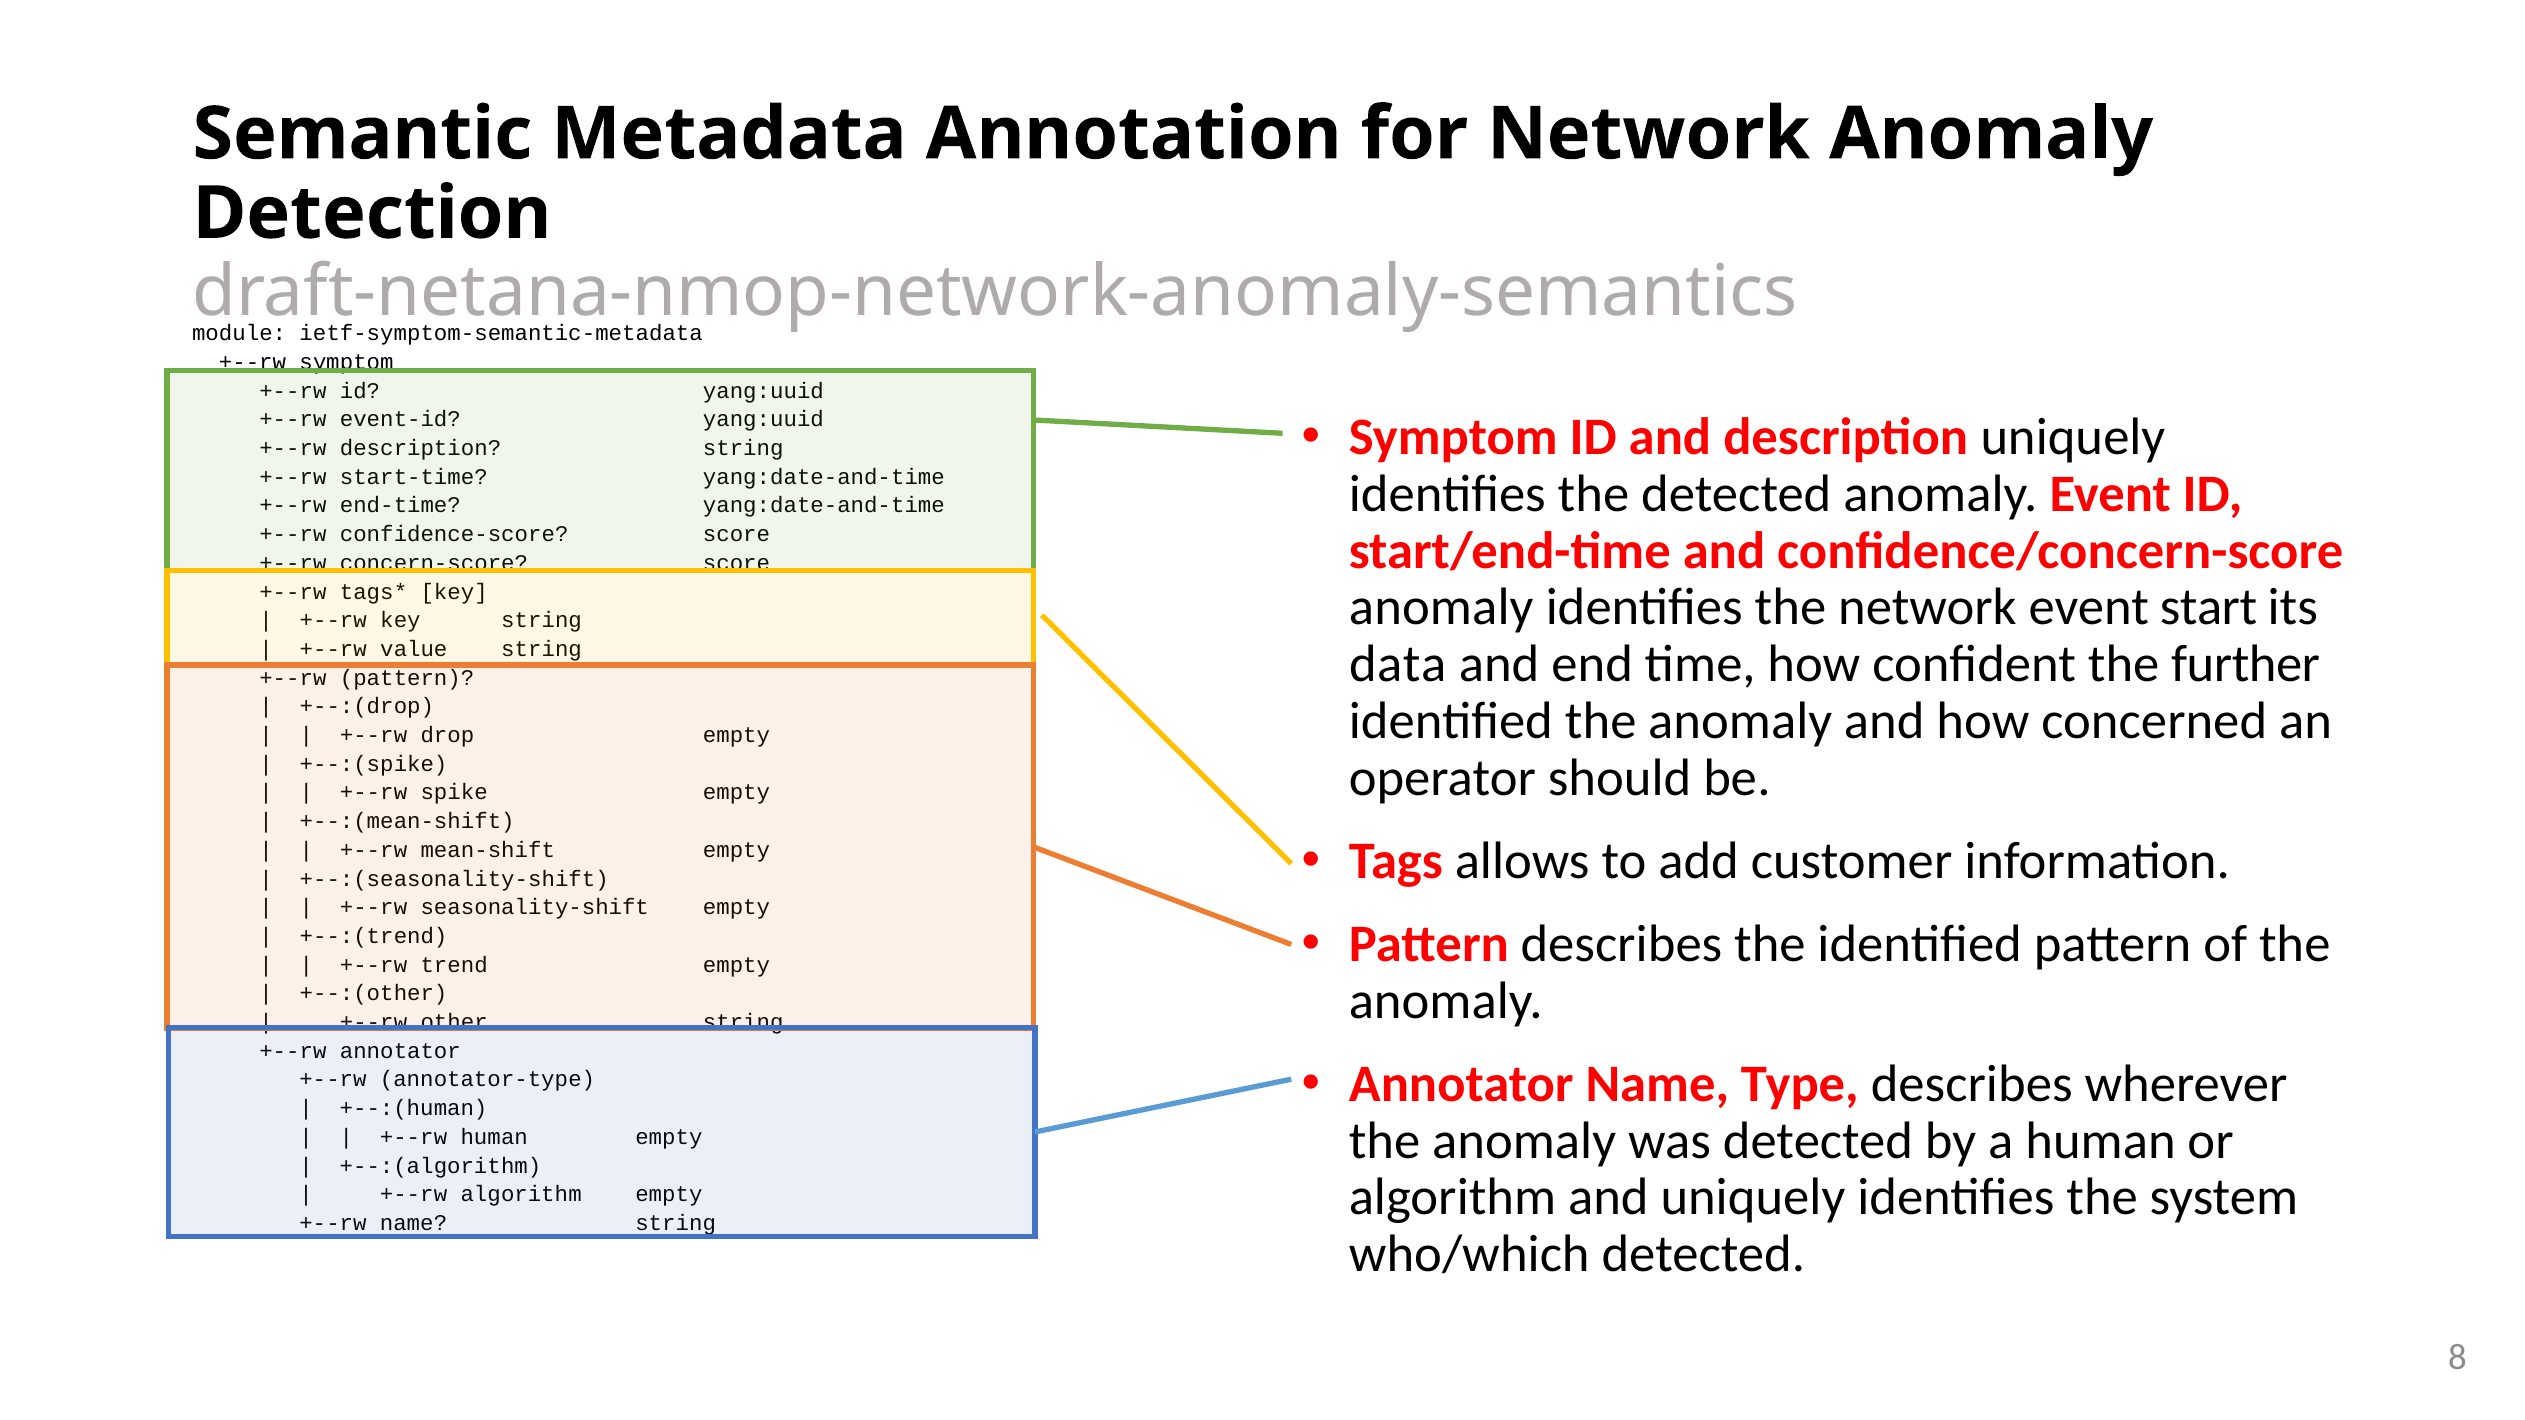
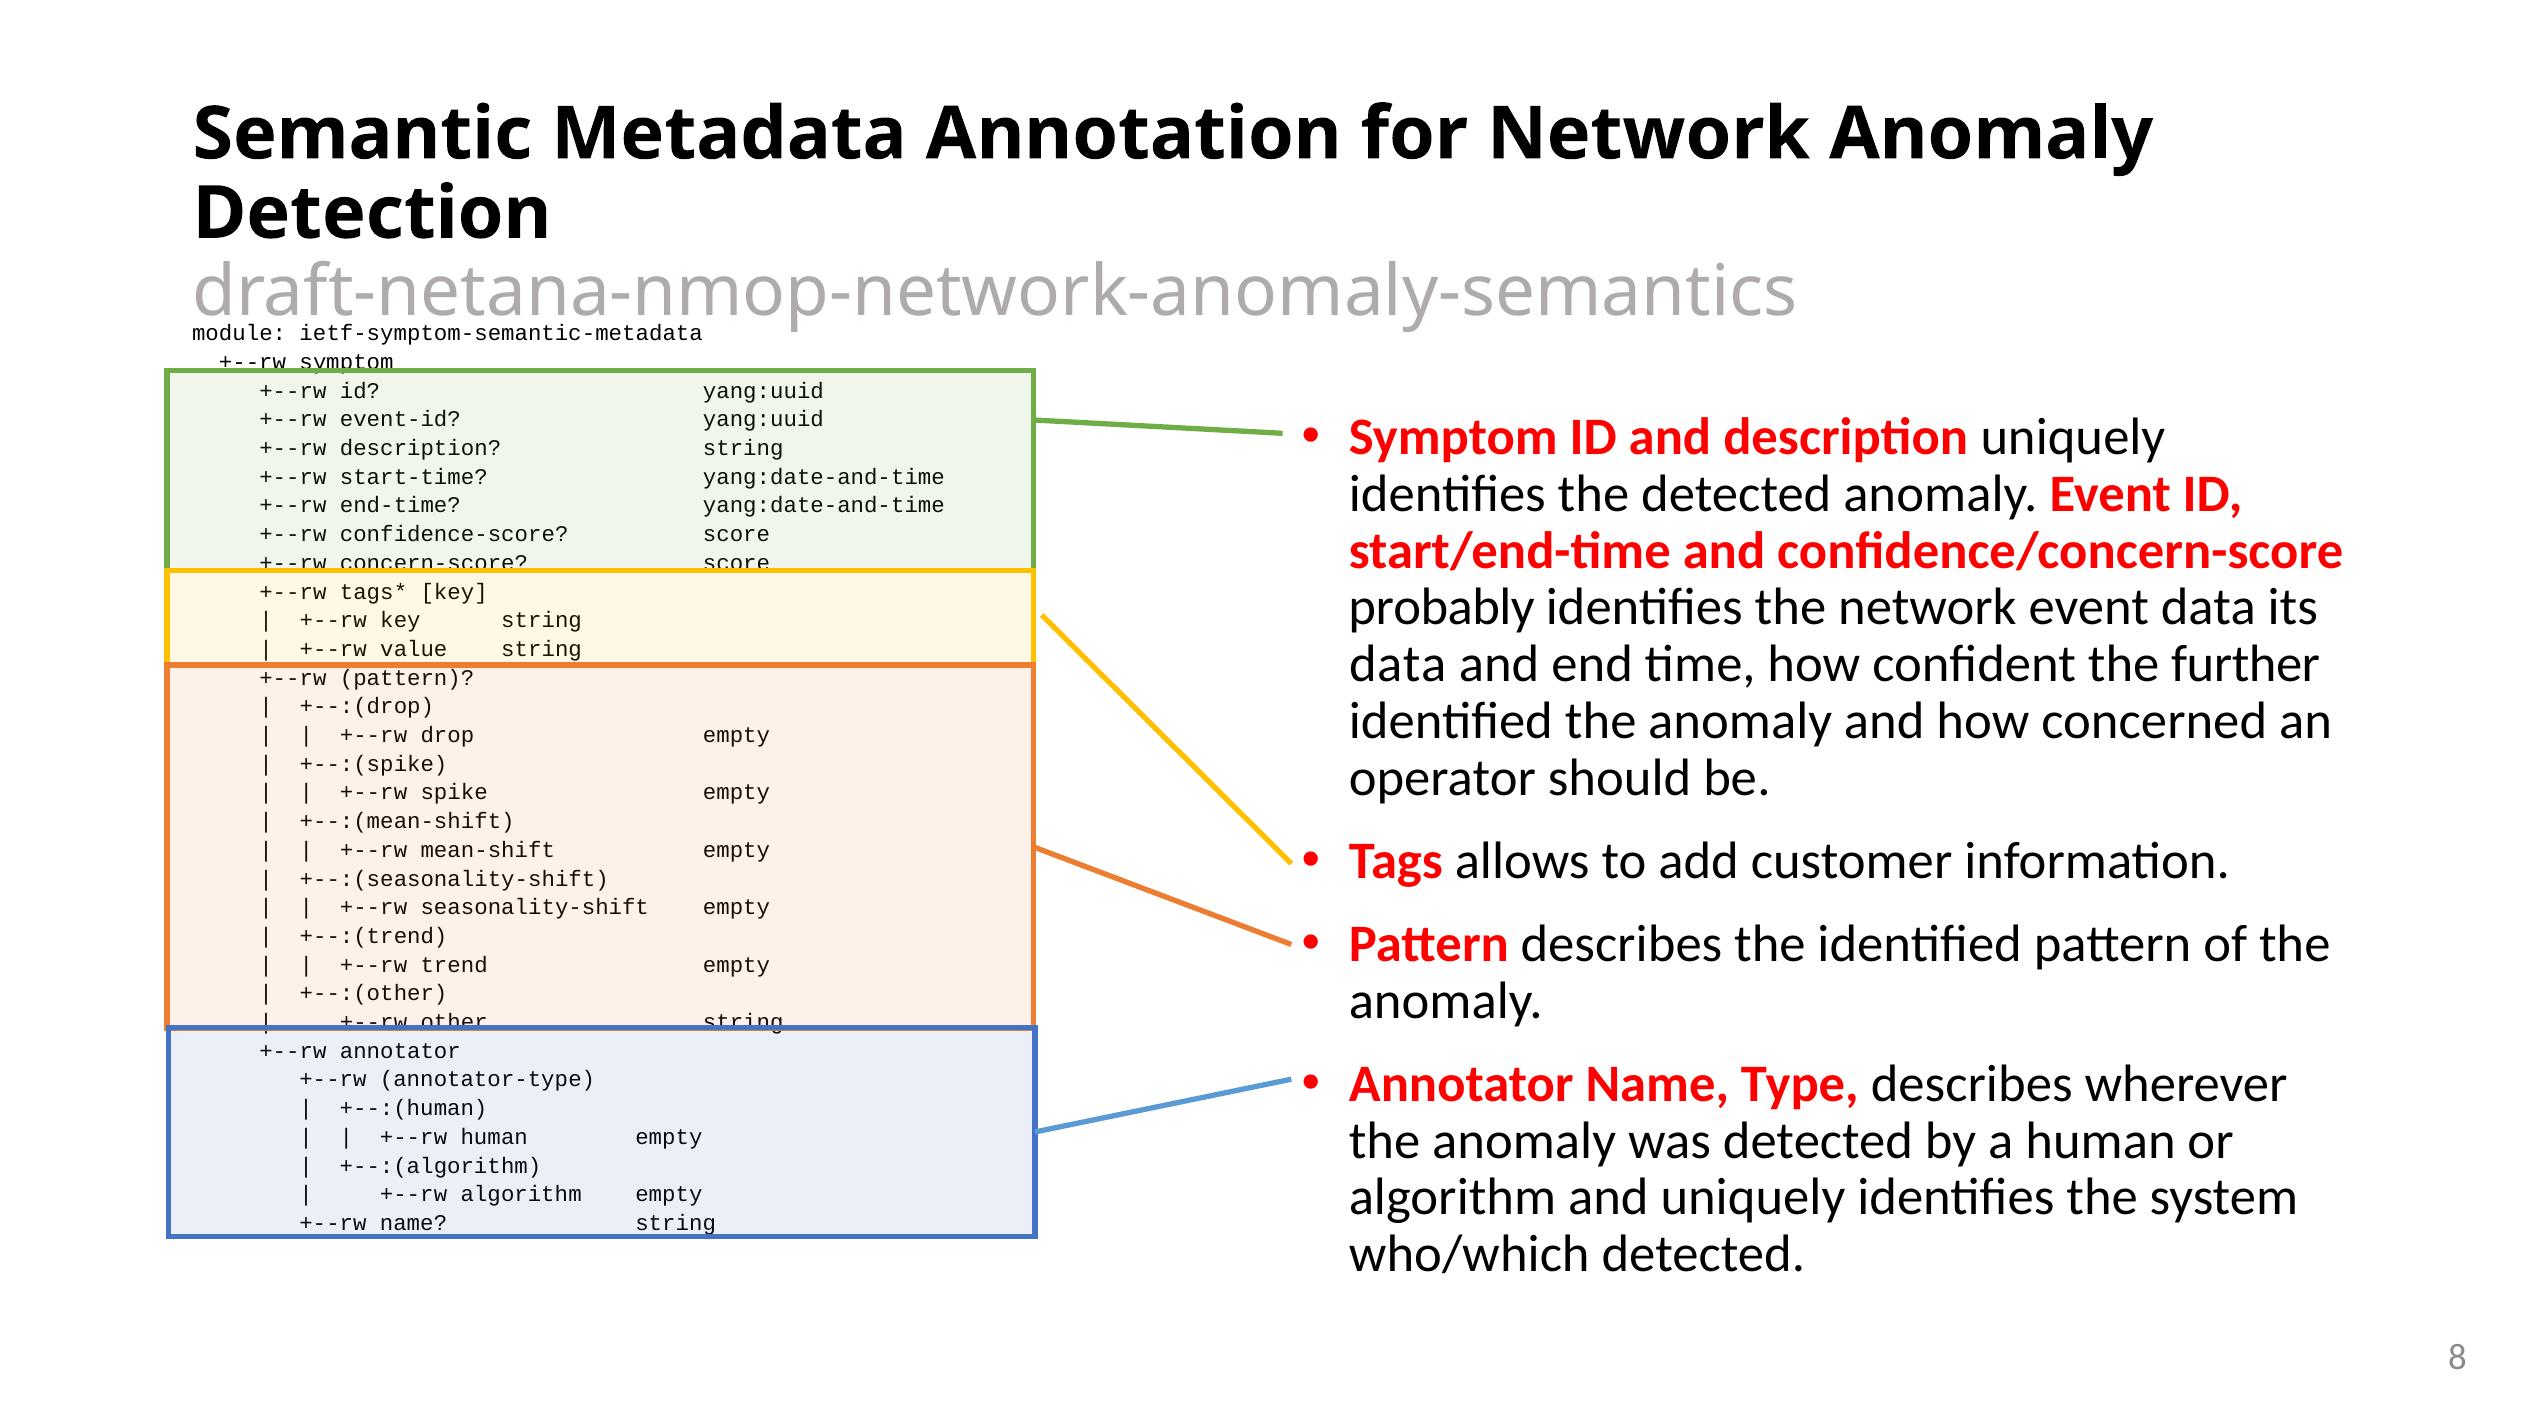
anomaly: anomaly -> probably (1442, 608)
event start: start -> data (2208, 608)
